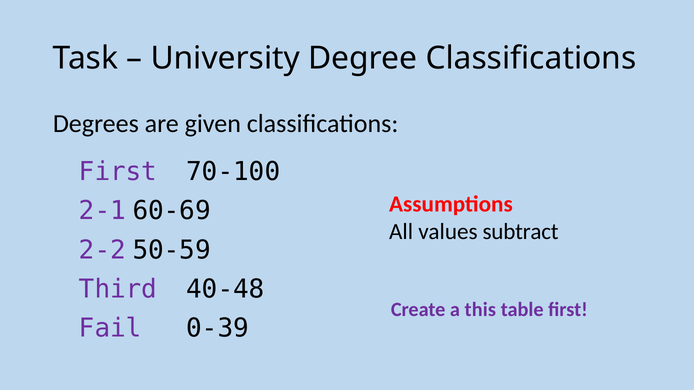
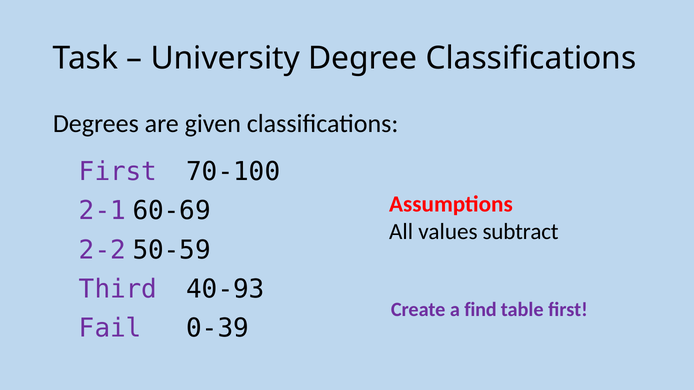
40-48: 40-48 -> 40-93 (225, 289)
this: this -> find (480, 310)
